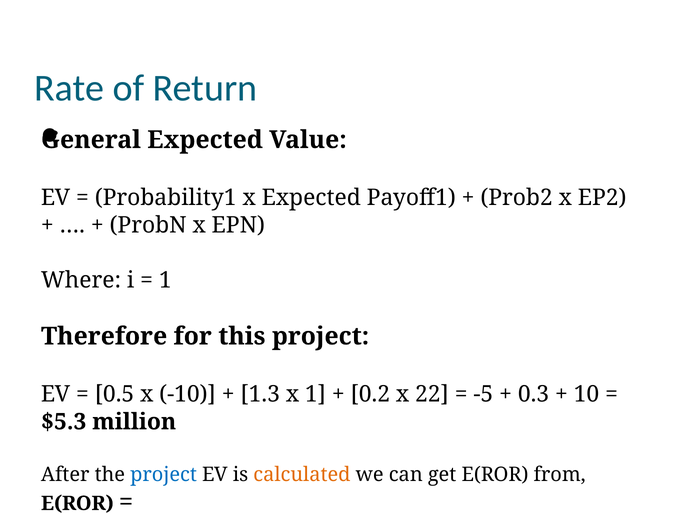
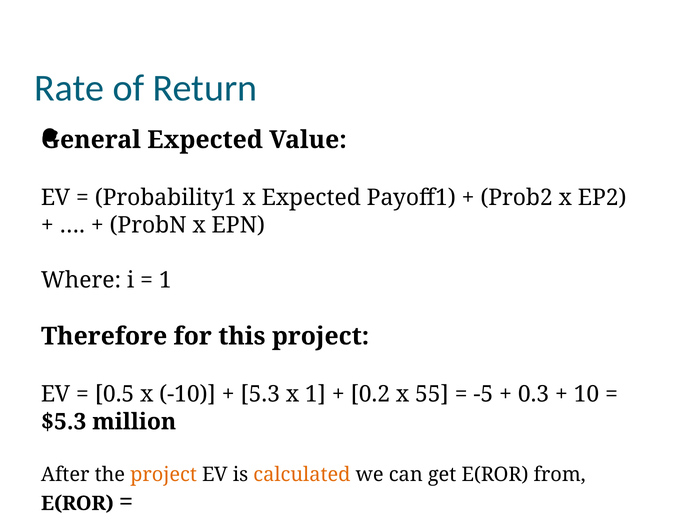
1.3: 1.3 -> 5.3 (260, 394)
22: 22 -> 55 (432, 394)
project colour: blue -> orange (164, 474)
